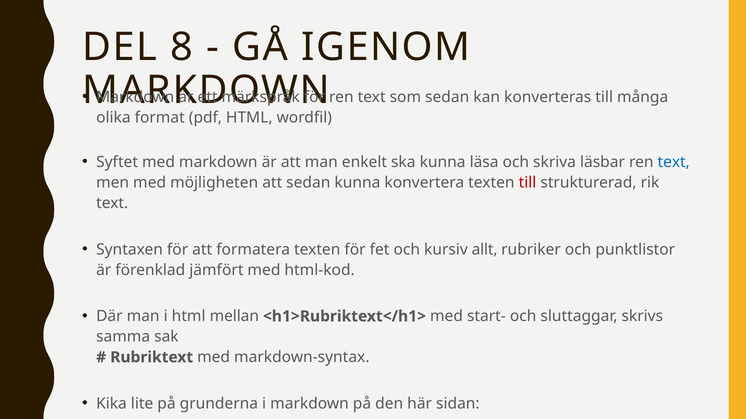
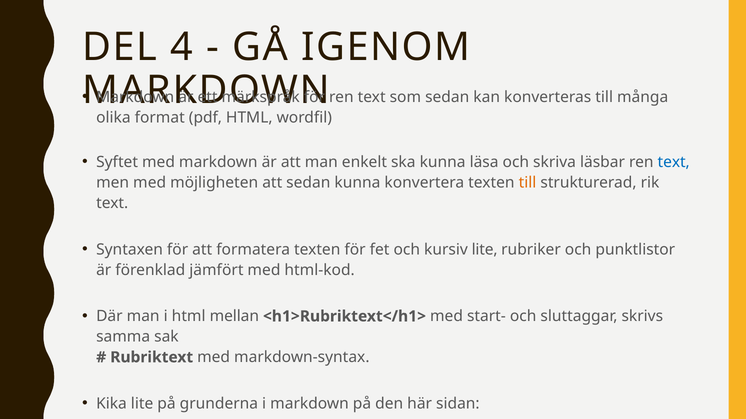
8: 8 -> 4 (182, 47)
till colour: red -> orange (528, 183)
kursiv allt: allt -> lite (485, 250)
